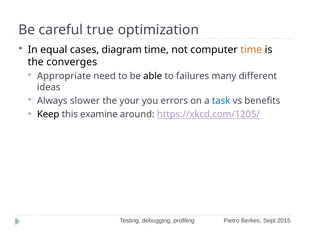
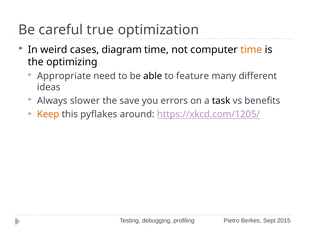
equal: equal -> weird (54, 50)
converges: converges -> optimizing (72, 62)
failures: failures -> feature (193, 76)
your: your -> save (129, 101)
task colour: blue -> black (221, 101)
Keep colour: black -> orange (48, 114)
examine: examine -> pyflakes (99, 114)
